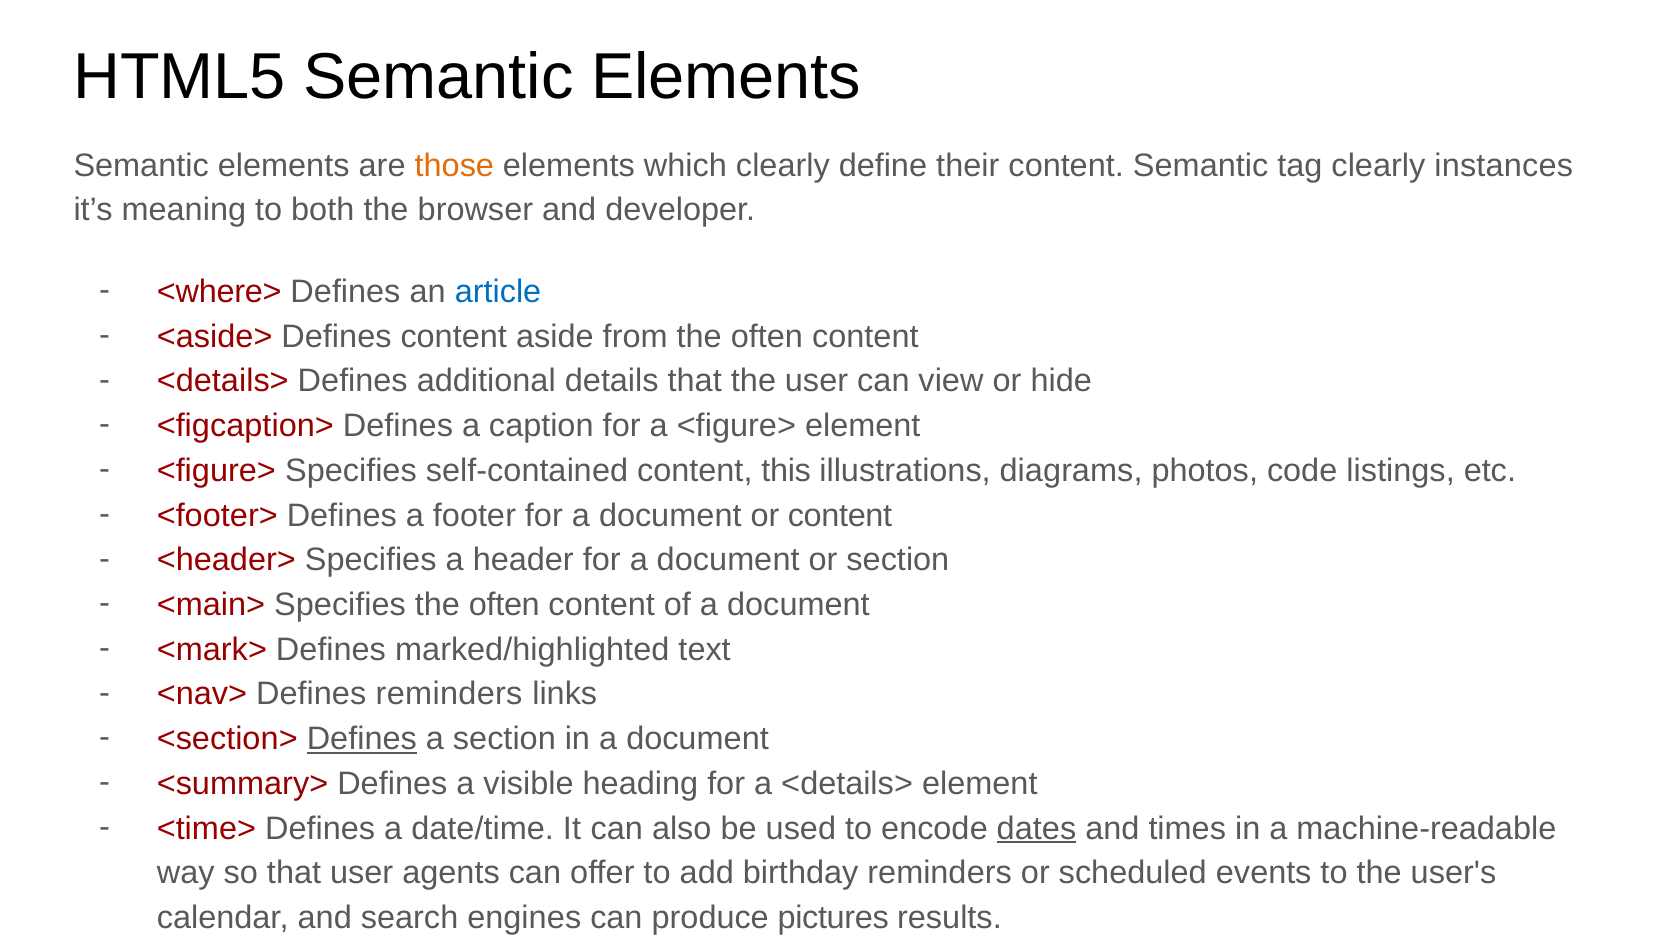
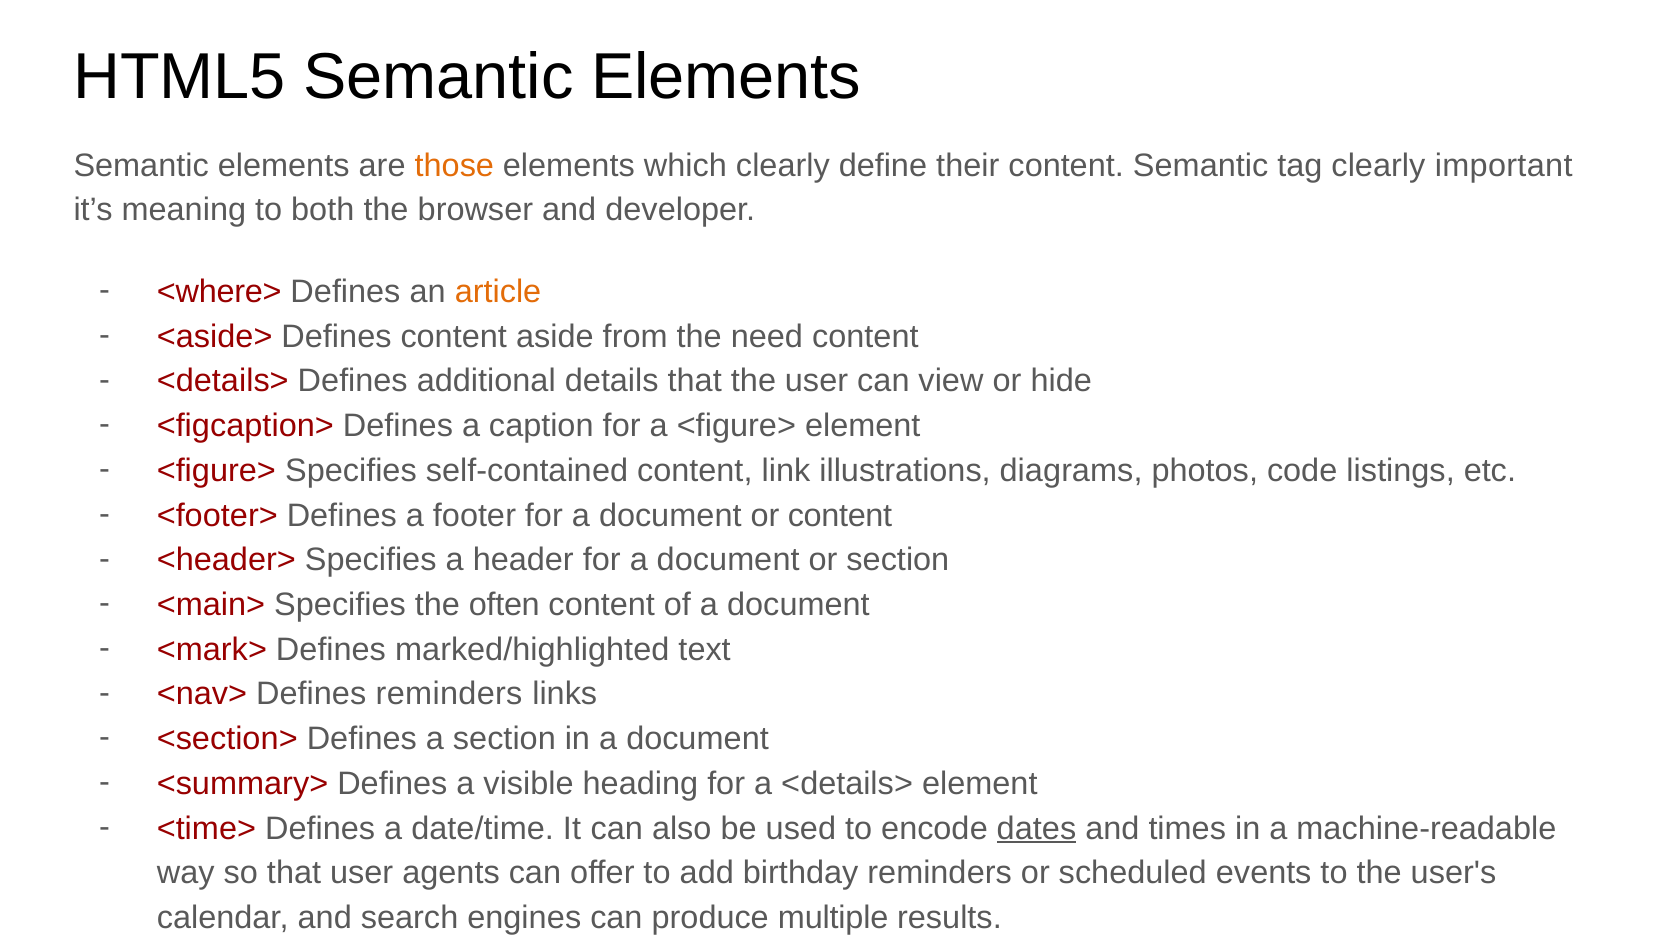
instances: instances -> important (1504, 165)
article colour: blue -> orange (498, 292)
from the often: often -> need (767, 337)
this: this -> link (786, 471)
Defines underline: present -> none (362, 739)
pictures: pictures -> multiple (833, 918)
